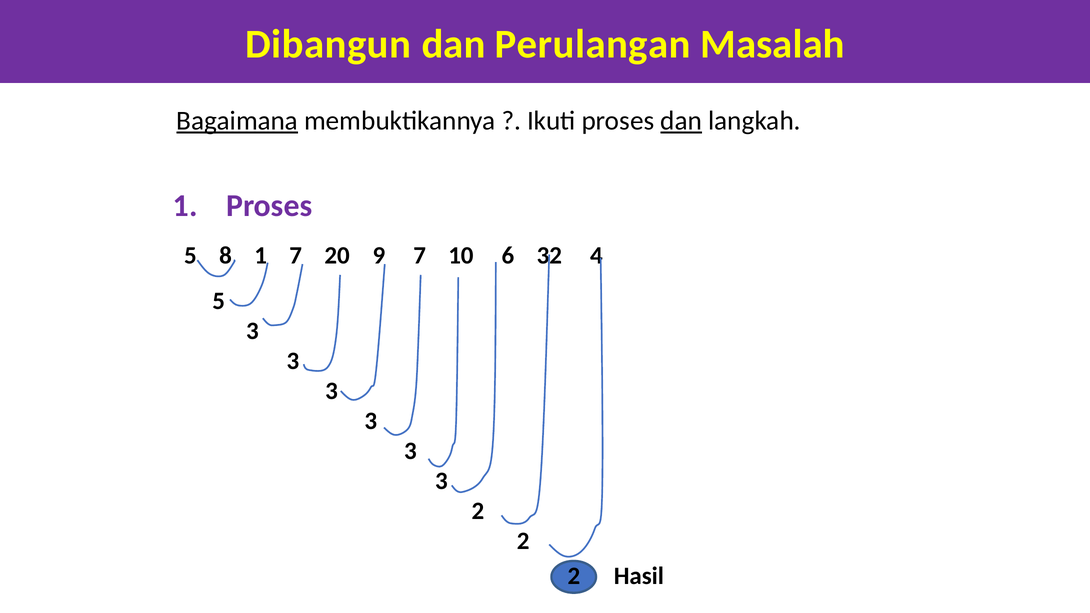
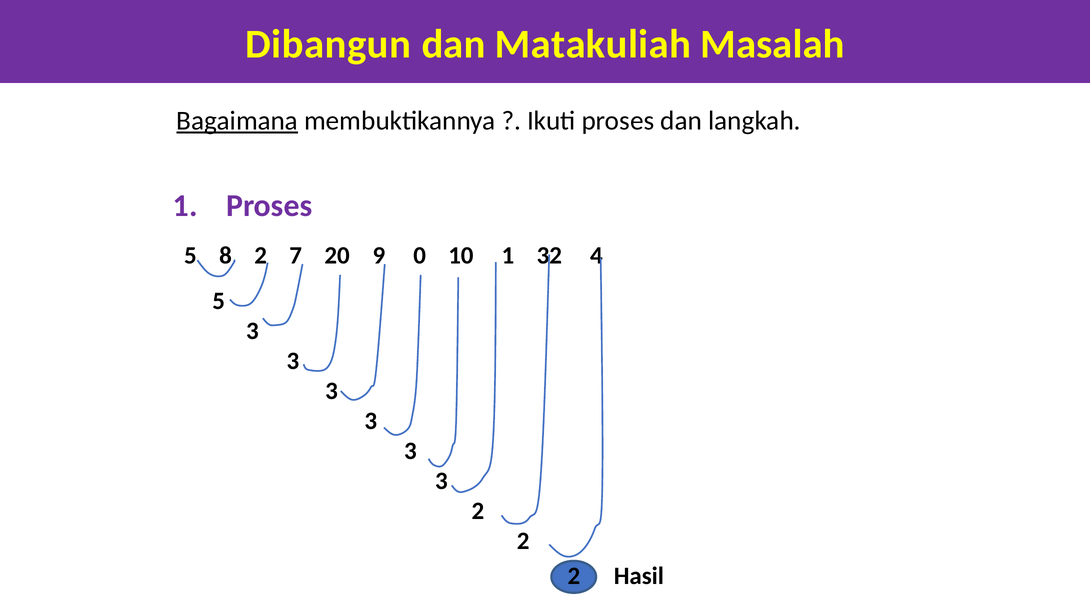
Perulangan: Perulangan -> Matakuliah (593, 44)
dan underline: present -> none (681, 121)
8 1: 1 -> 2 (261, 255)
9 7: 7 -> 0 (420, 255)
10 6: 6 -> 1 (508, 255)
